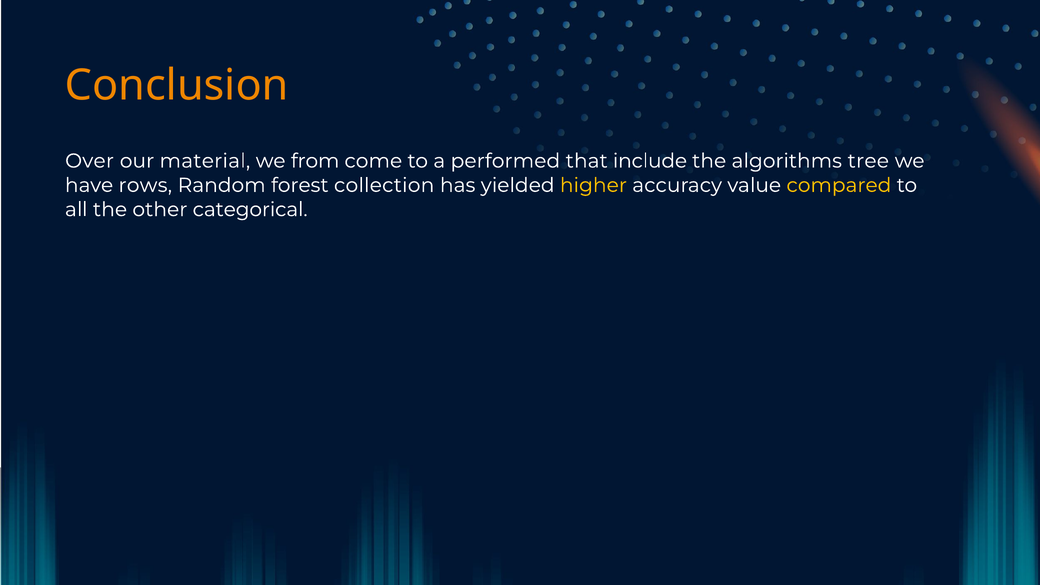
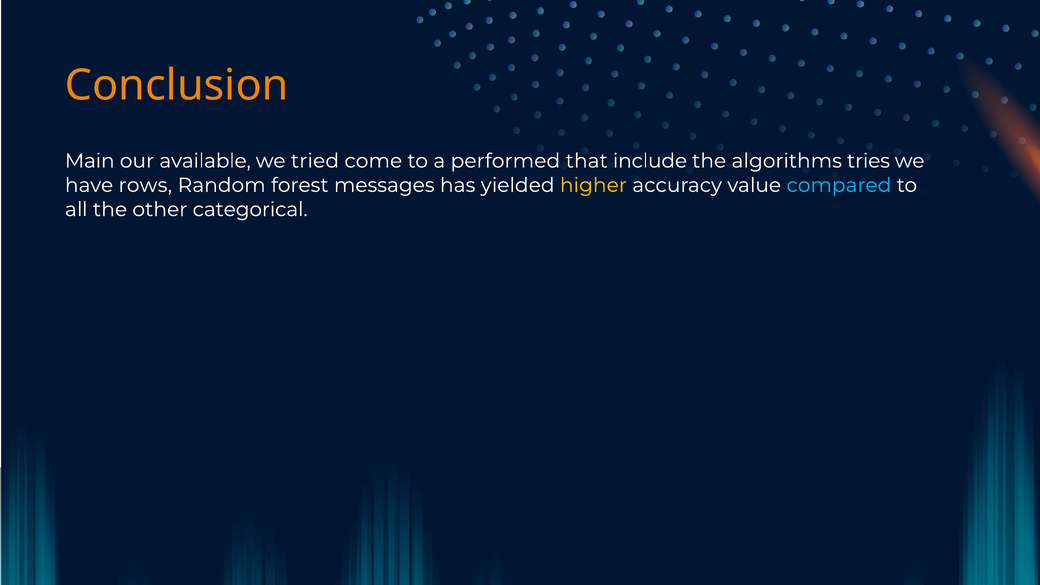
Over: Over -> Main (90, 161)
material: material -> available (205, 161)
from: from -> tried (315, 161)
tree: tree -> tries (869, 161)
collection: collection -> messages (384, 185)
compared colour: yellow -> light blue (839, 185)
